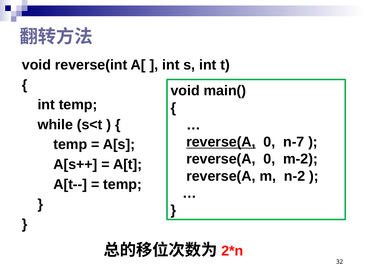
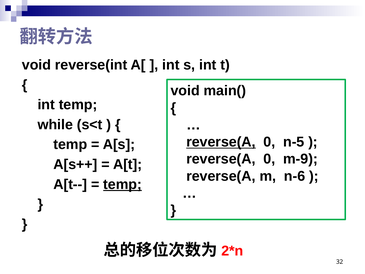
n-7: n-7 -> n-5 (294, 142)
m-2: m-2 -> m-9 (300, 159)
n-2: n-2 -> n-6 (295, 176)
temp underline: none -> present (123, 184)
